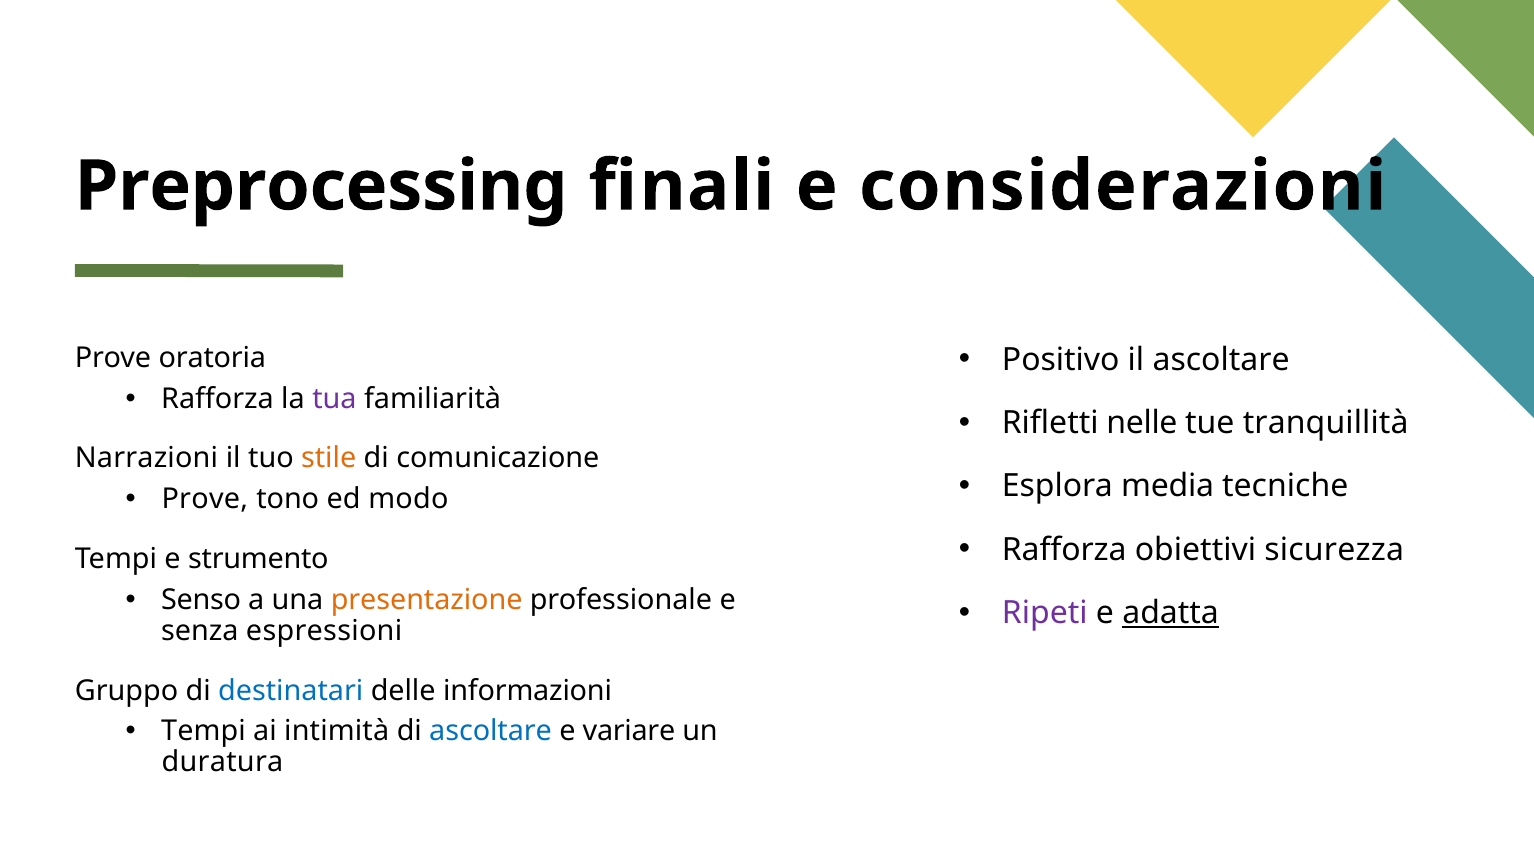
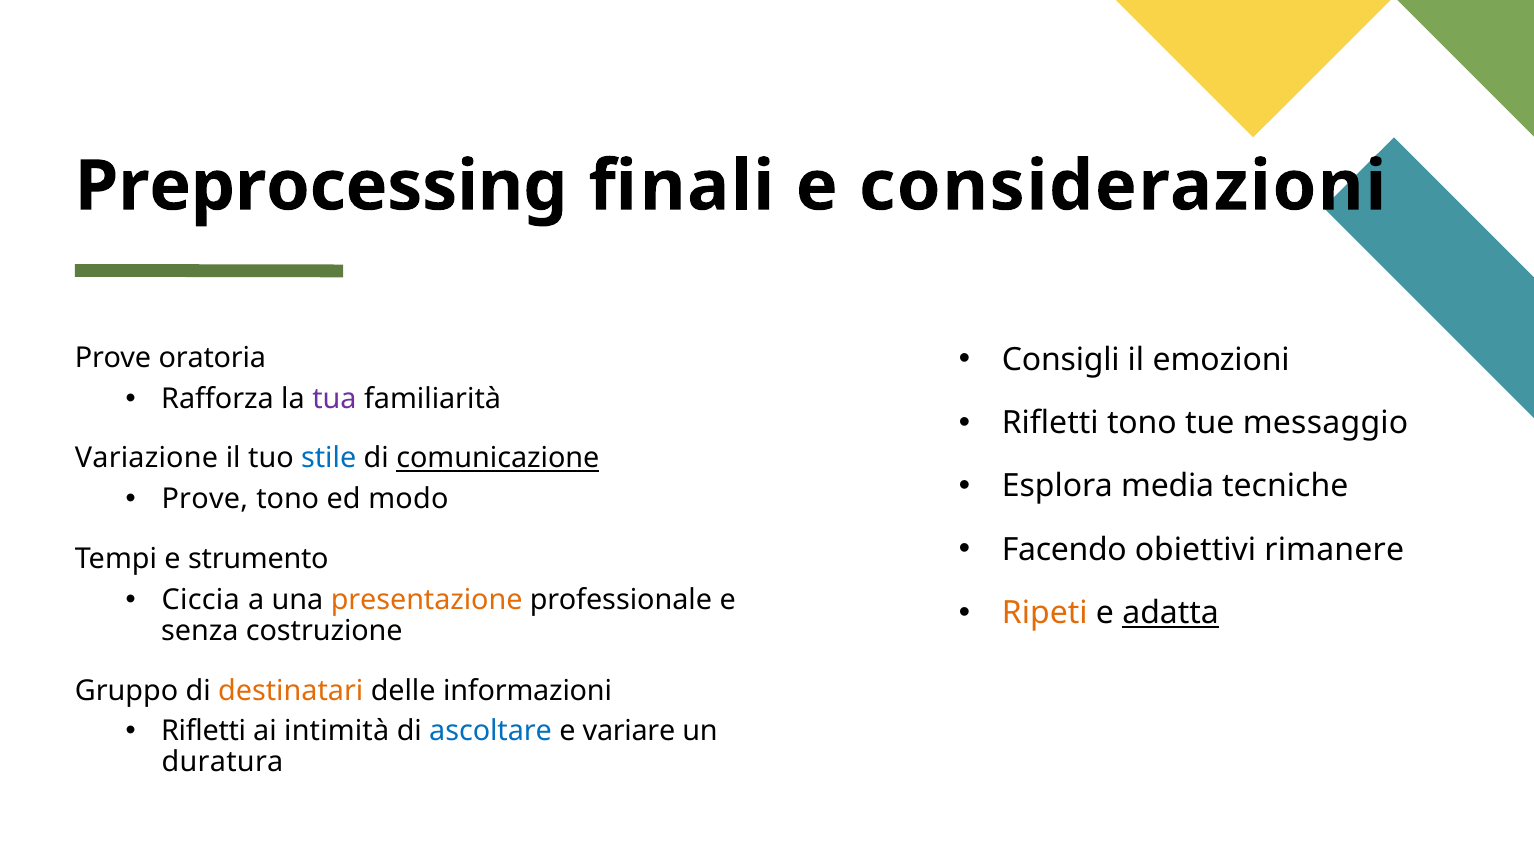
Positivo: Positivo -> Consigli (1061, 360)
il ascoltare: ascoltare -> emozioni (1221, 360)
Rifletti nelle: nelle -> tono (1142, 423)
tranquillità: tranquillità -> messaggio (1326, 423)
Narrazioni: Narrazioni -> Variazione (146, 458)
stile colour: orange -> blue (329, 458)
comunicazione underline: none -> present (498, 458)
Rafforza: Rafforza -> Facendo (1064, 549)
sicurezza: sicurezza -> rimanere (1334, 549)
Senso: Senso -> Ciccia (201, 600)
Ripeti colour: purple -> orange (1045, 613)
espressioni: espressioni -> costruzione (324, 631)
destinatari colour: blue -> orange (291, 690)
Tempi: Tempi -> Rifletti (204, 731)
